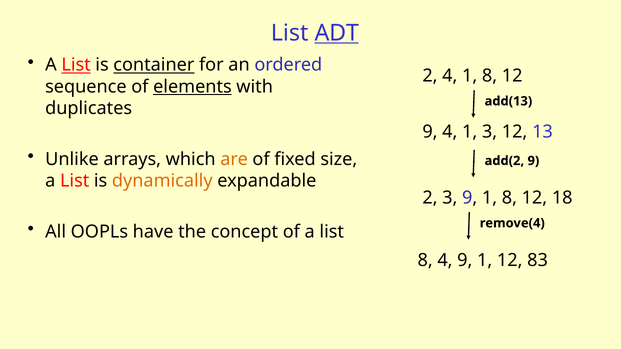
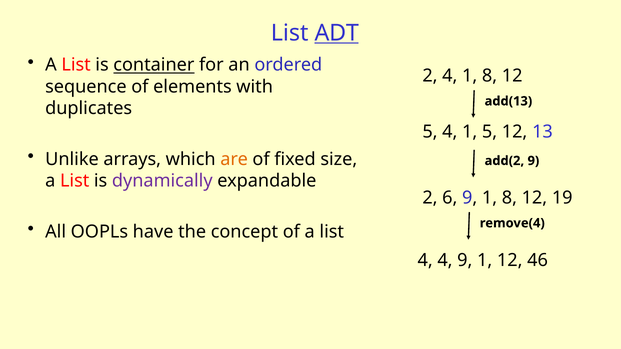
List underline: present -> none (76, 65)
elements underline: present -> none (192, 87)
9: 9 -> 5 (430, 132)
1 3: 3 -> 5 (490, 132)
dynamically colour: orange -> purple (162, 181)
2 3: 3 -> 6 (450, 198)
18: 18 -> 19 (562, 198)
8: 8 -> 4 (425, 260)
83: 83 -> 46 (538, 260)
